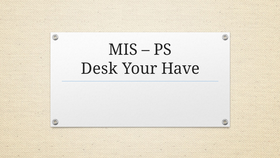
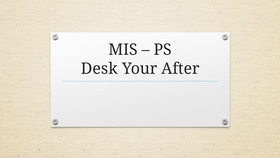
Have: Have -> After (180, 68)
